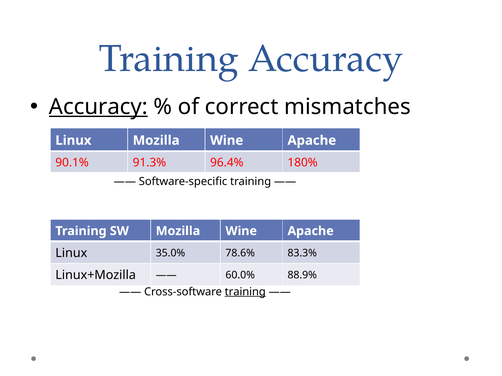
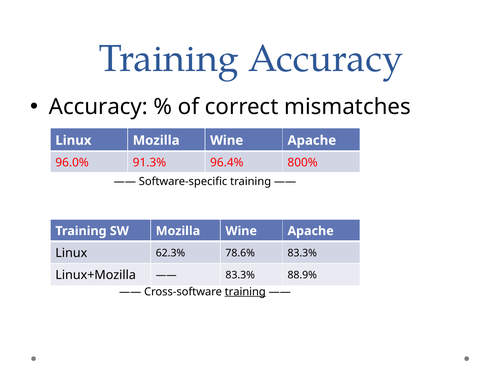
Accuracy underline: present -> none (98, 107)
90.1%: 90.1% -> 96.0% (72, 163)
180%: 180% -> 800% (303, 163)
35.0%: 35.0% -> 62.3% (170, 253)
60.0%: 60.0% -> 83.3% (240, 275)
